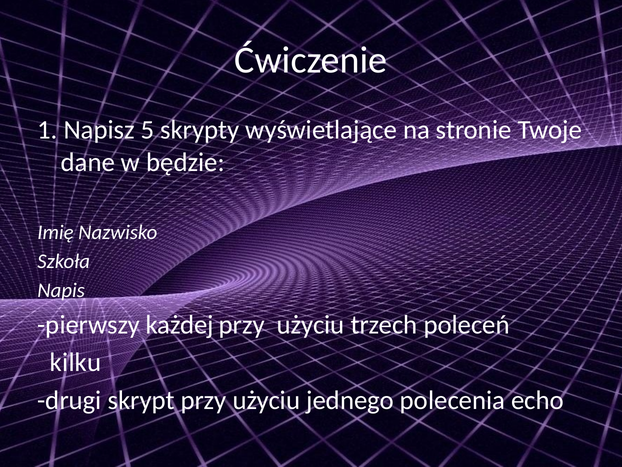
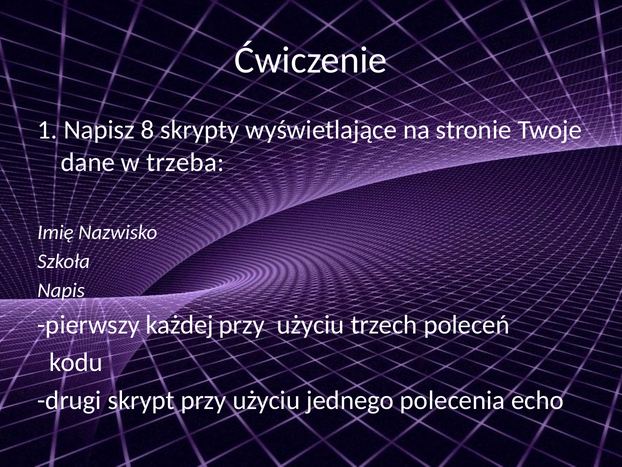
5: 5 -> 8 (147, 130)
będzie: będzie -> trzeba (185, 162)
kilku: kilku -> kodu (76, 362)
